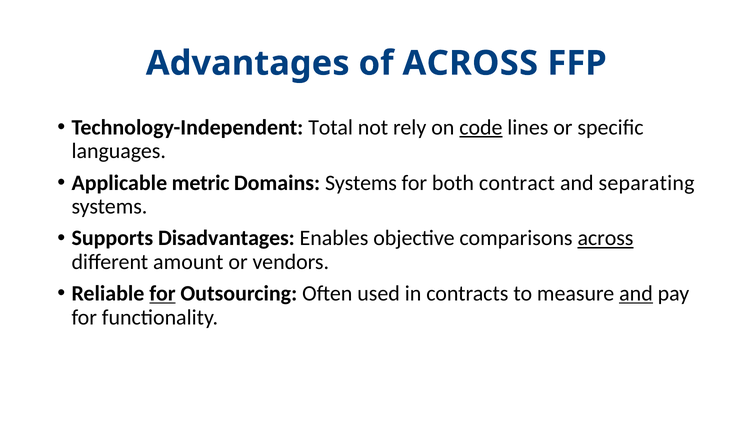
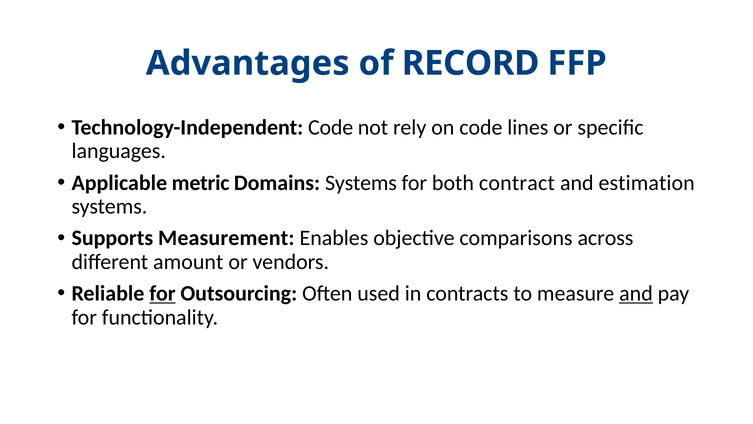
of ACROSS: ACROSS -> RECORD (471, 63)
Technology-Independent Total: Total -> Code (331, 127)
code underline: present -> none (481, 127)
separating: separating -> estimation (647, 183)
Disadvantages: Disadvantages -> Measurement (226, 238)
across underline: present -> none (605, 238)
